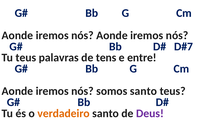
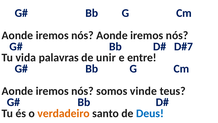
Tu teus: teus -> vida (26, 57)
tens: tens -> unir (106, 57)
somos santo: santo -> vinde (143, 91)
Deus colour: purple -> blue (150, 113)
